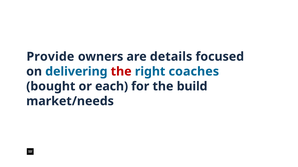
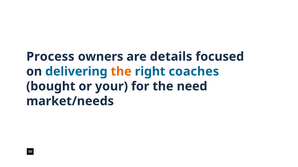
Provide: Provide -> Process (50, 57)
the colour: red -> orange (121, 72)
each: each -> your (112, 87)
build: build -> need (192, 87)
